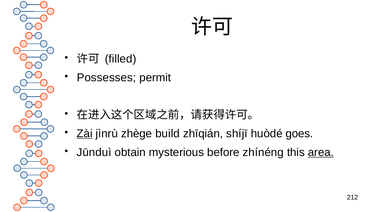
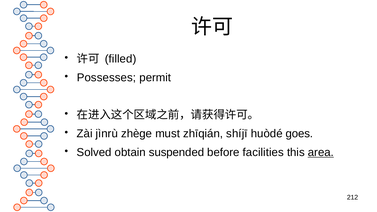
Zài underline: present -> none (85, 134)
build: build -> must (168, 134)
Jūnduì: Jūnduì -> Solved (94, 152)
mysterious: mysterious -> suspended (177, 152)
zhínéng: zhínéng -> facilities (263, 152)
